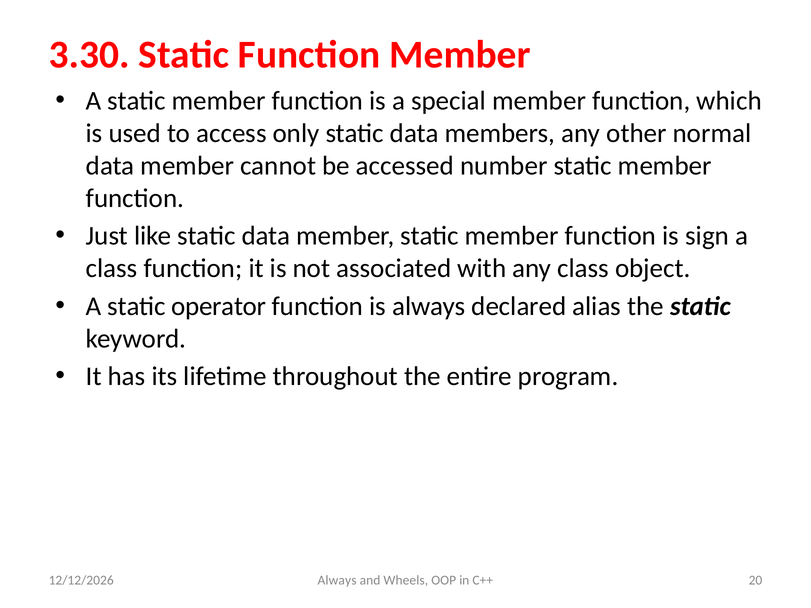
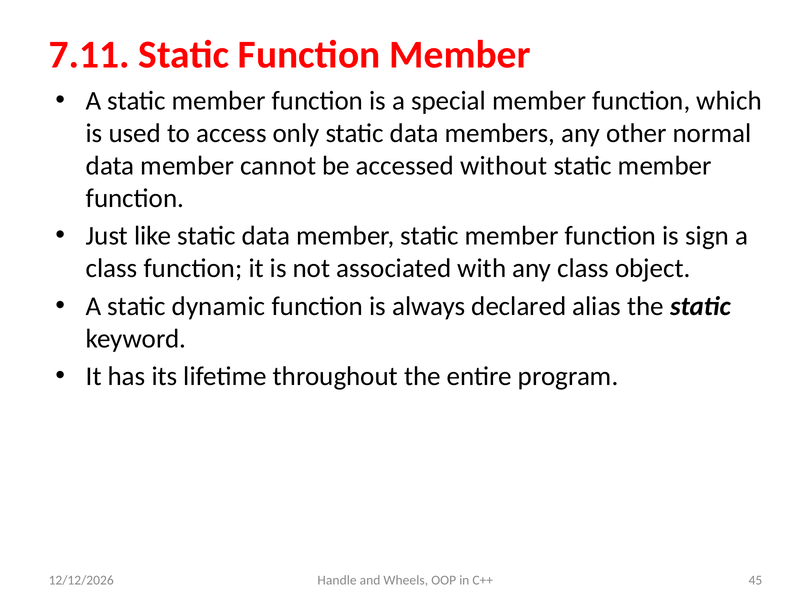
3.30: 3.30 -> 7.11 (89, 55)
number: number -> without (504, 166)
operator: operator -> dynamic (219, 306)
Always: Always -> Handle (337, 581)
20: 20 -> 45 (755, 581)
